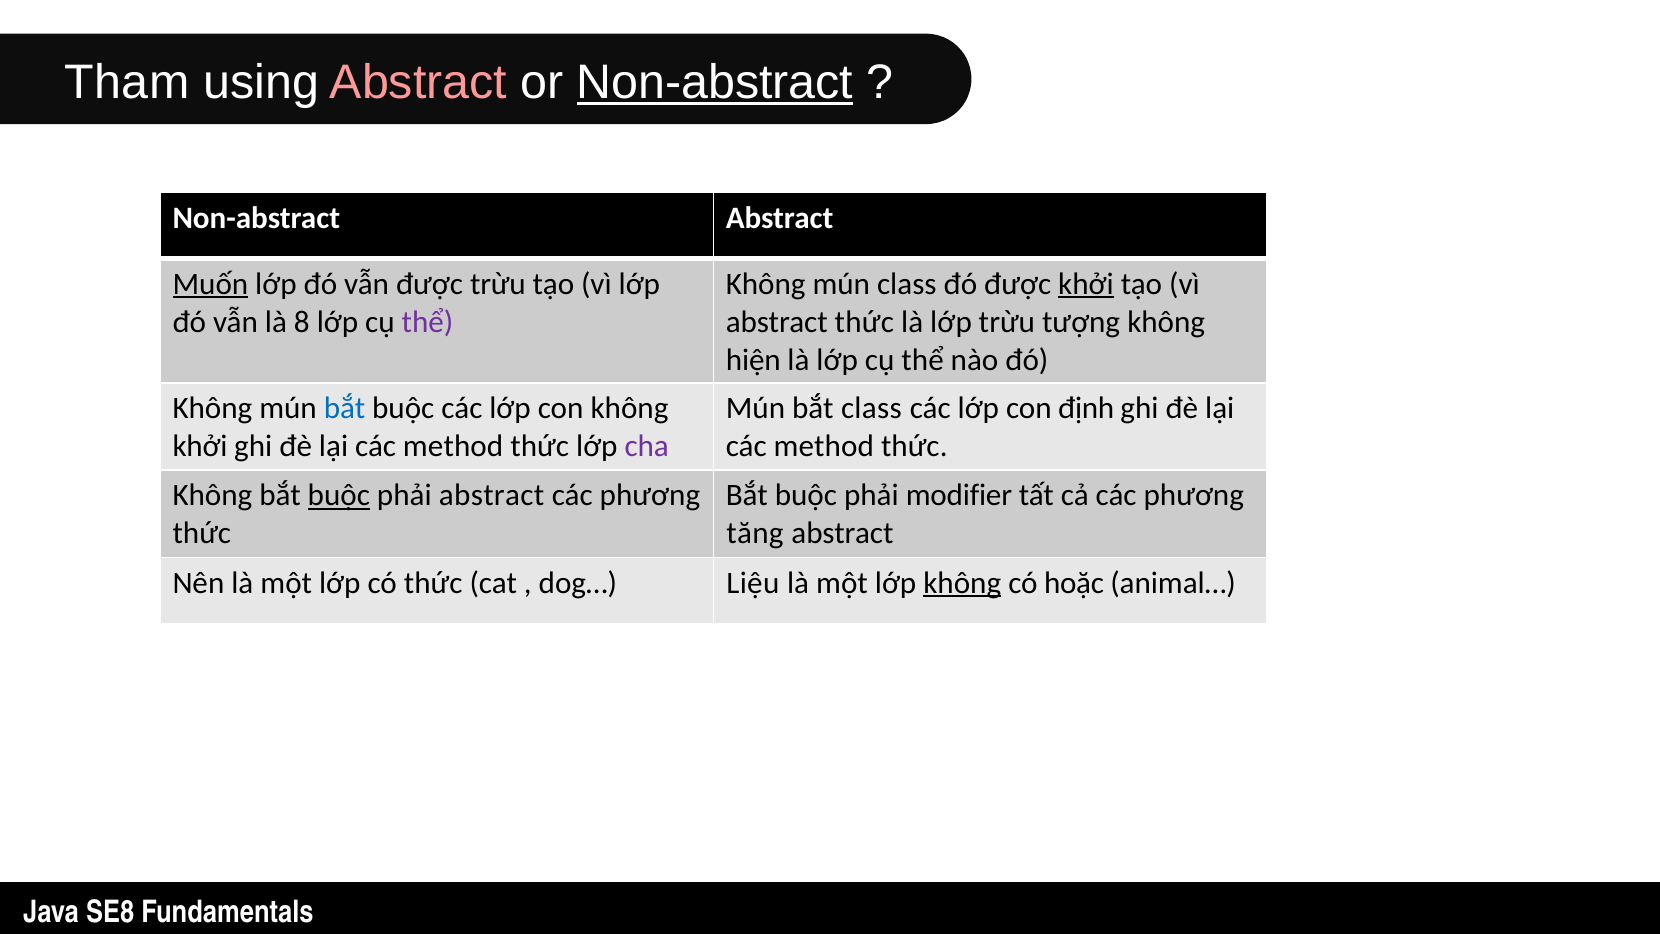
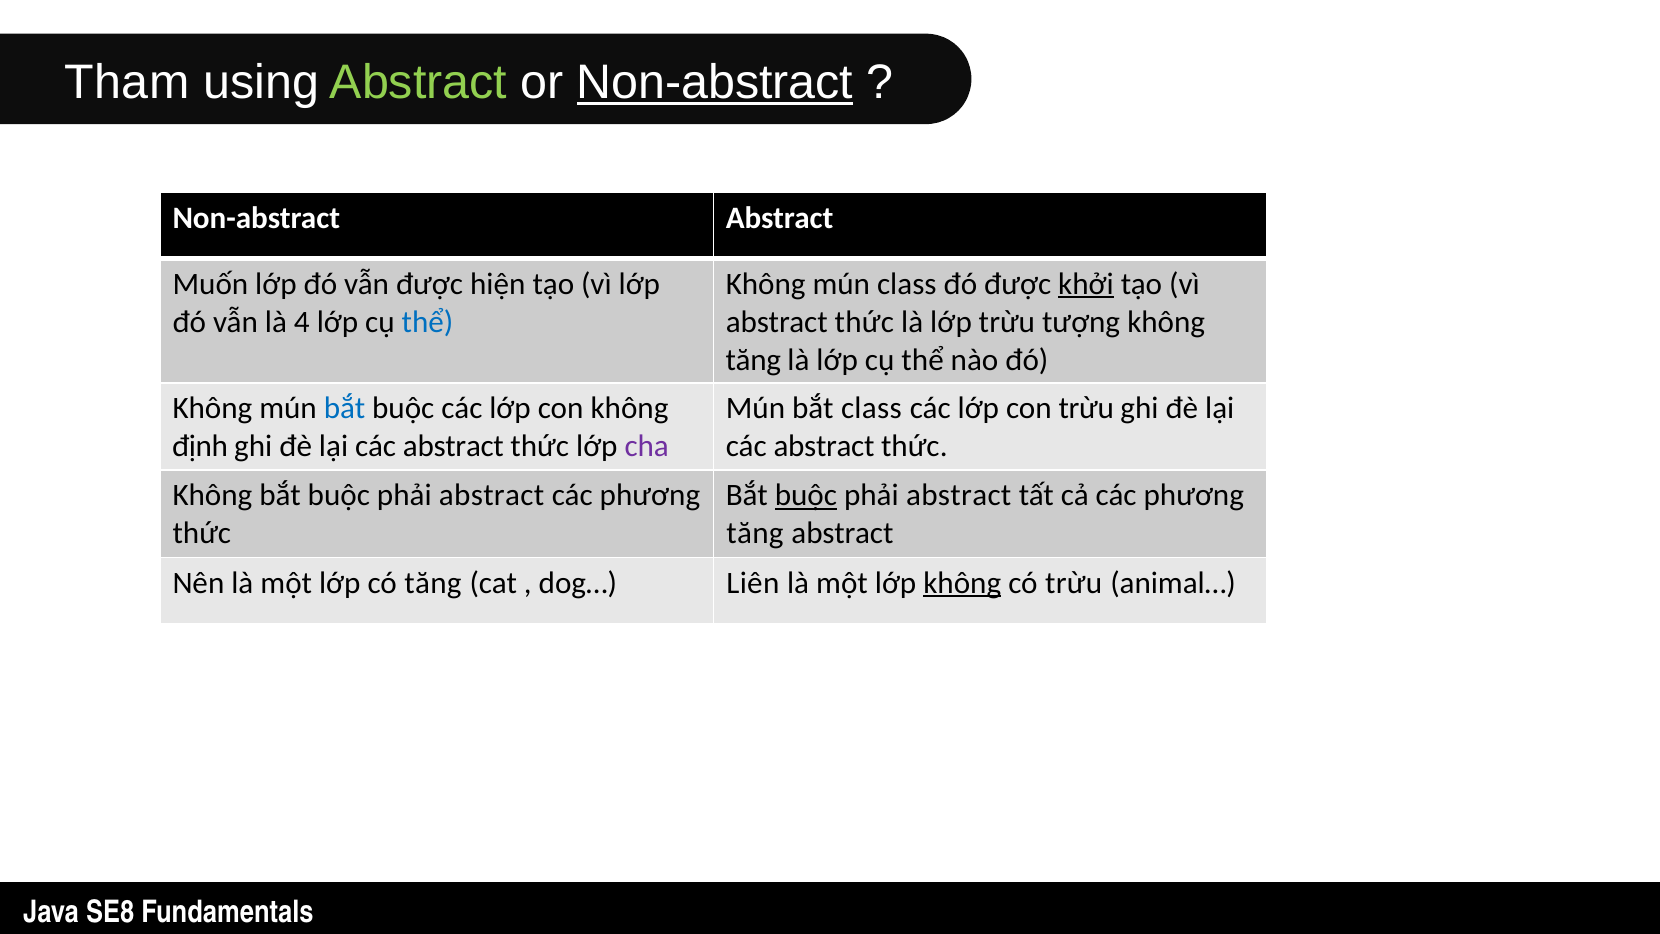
Abstract colour: pink -> light green (418, 82)
Muốn underline: present -> none (210, 284)
được trừu: trừu -> hiện (498, 284)
8: 8 -> 4 (302, 322)
thể colour: purple -> blue (427, 322)
hiện: hiện -> tăng (753, 360)
con định: định -> trừu (1086, 408)
khởi: khởi -> định (200, 446)
method: method -> abstract (453, 446)
method: method -> abstract (824, 446)
buộc underline: present -> none (339, 496)
buộc underline: none -> present (806, 496)
modifier: modifier -> abstract (959, 496)
có thức: thức -> tăng (433, 583)
Liệu: Liệu -> Liên (753, 583)
có hoặc: hoặc -> trừu (1074, 583)
